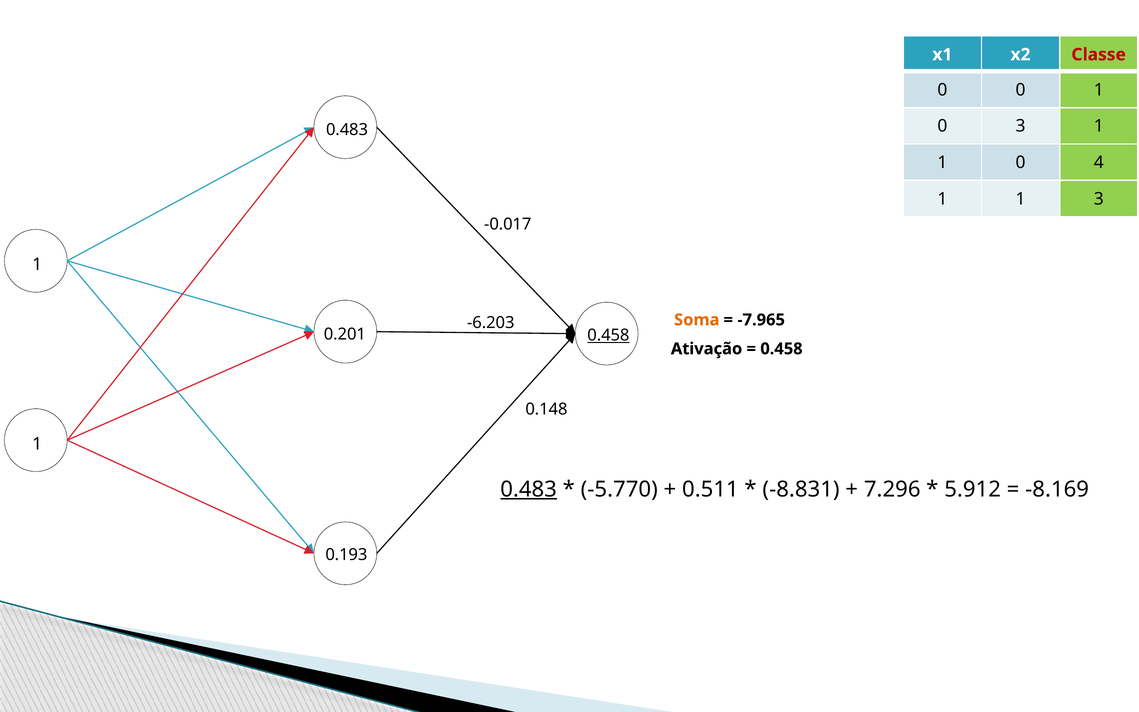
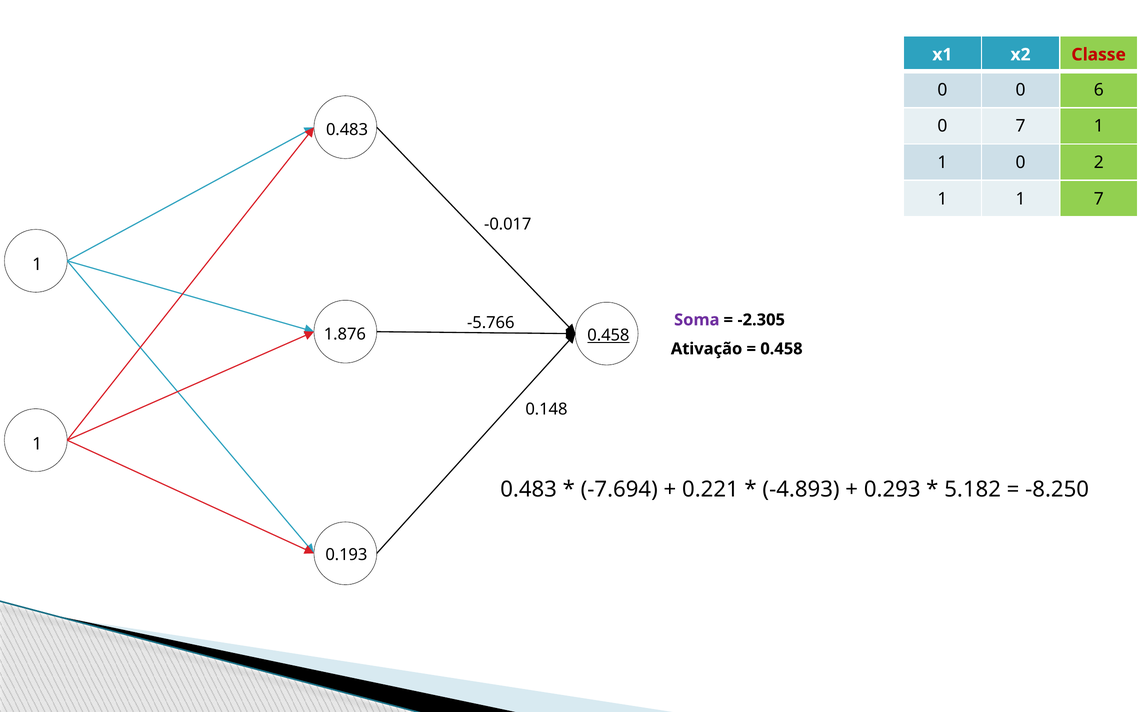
0 1: 1 -> 6 (1099, 90)
0 3: 3 -> 7 (1021, 126)
4: 4 -> 2 (1099, 163)
1 3: 3 -> 7 (1099, 199)
Soma colour: orange -> purple (697, 320)
-7.965: -7.965 -> -2.305 (761, 320)
-6.203: -6.203 -> -5.766 (491, 323)
0.201: 0.201 -> 1.876 (345, 334)
0.483 underline: present -> none (529, 489)
-5.770: -5.770 -> -7.694 (619, 489)
0.511: 0.511 -> 0.221 (710, 489)
-8.831: -8.831 -> -4.893 (801, 489)
7.296: 7.296 -> 0.293 (892, 489)
5.912: 5.912 -> 5.182 (973, 489)
-8.169: -8.169 -> -8.250 (1057, 489)
